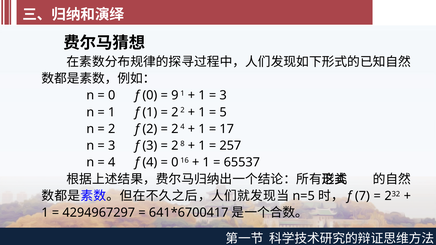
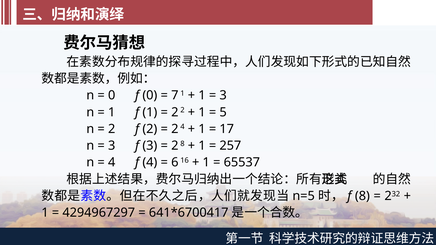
9: 9 -> 7 (175, 95)
0: 0 -> 6 (175, 163)
f 7: 7 -> 8 (362, 196)
